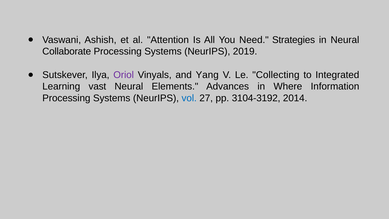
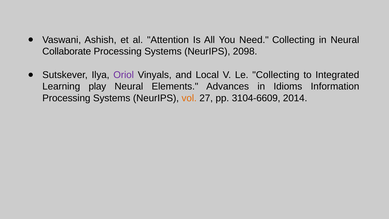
Need Strategies: Strategies -> Collecting (294, 40)
2019: 2019 -> 2098 (245, 51)
Yang: Yang -> Local (207, 75)
vast: vast -> play (97, 86)
Where: Where -> Idioms (288, 86)
vol colour: blue -> orange (189, 98)
3104-3192: 3104-3192 -> 3104-6609 (256, 98)
